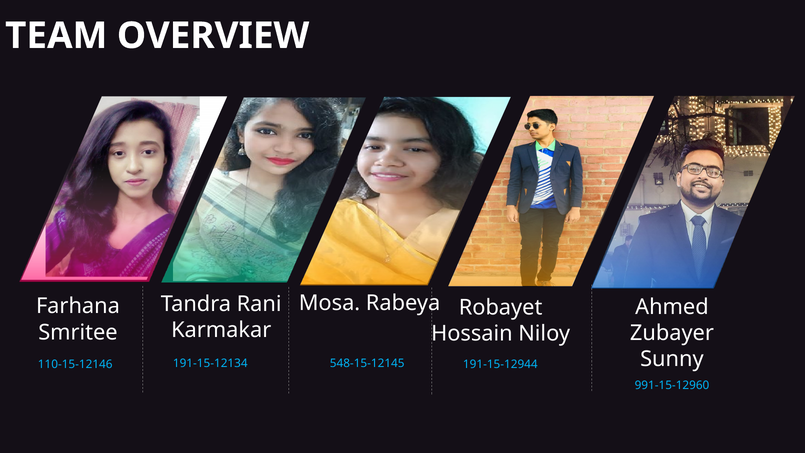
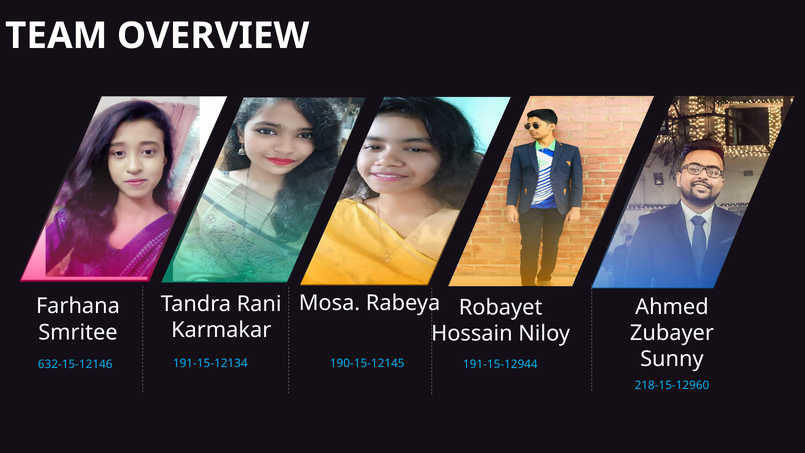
110-15-12146: 110-15-12146 -> 632-15-12146 (75, 364)
548-15-12145: 548-15-12145 -> 190-15-12145 (367, 363)
991-15-12960: 991-15-12960 -> 218-15-12960 (672, 385)
